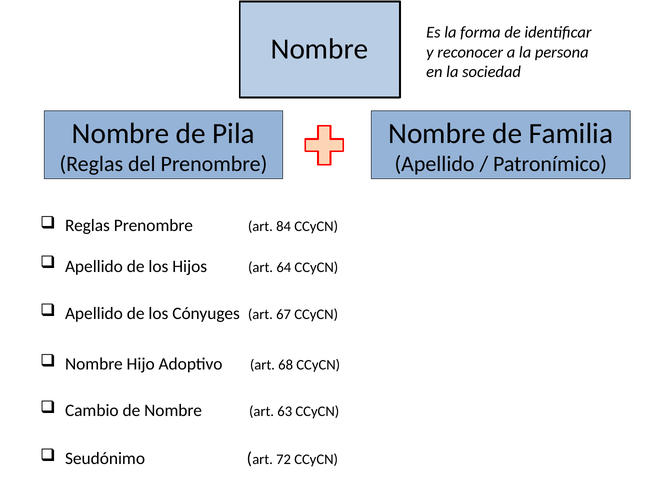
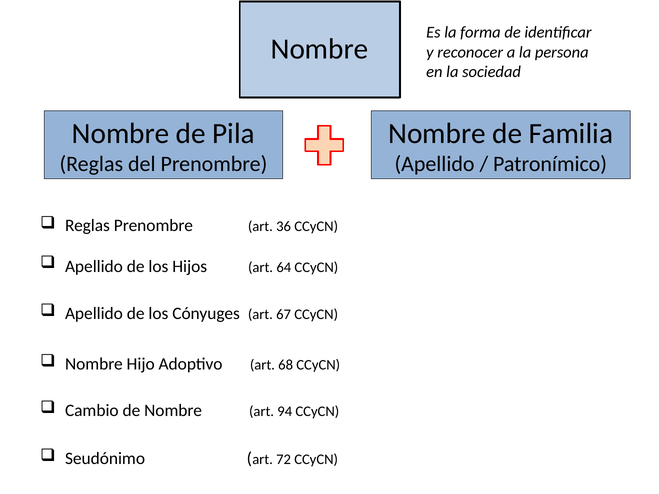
84: 84 -> 36 (284, 227)
63: 63 -> 94 (285, 411)
